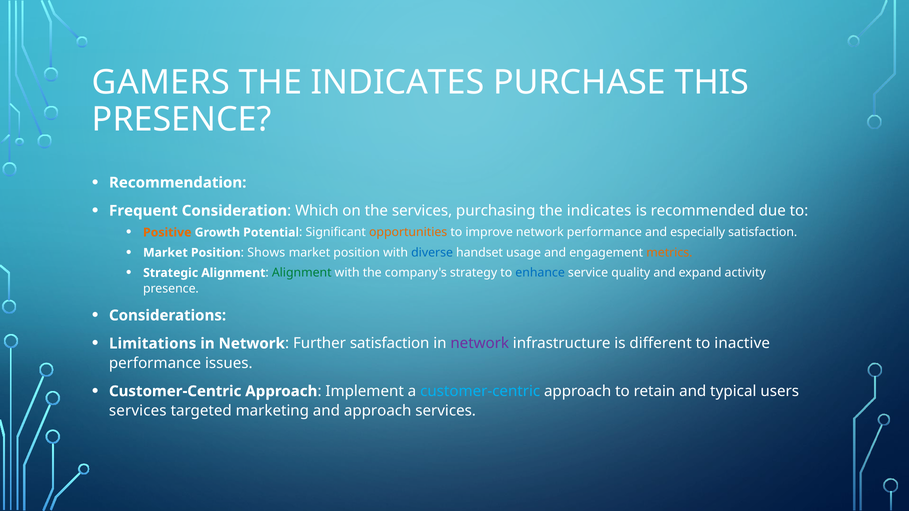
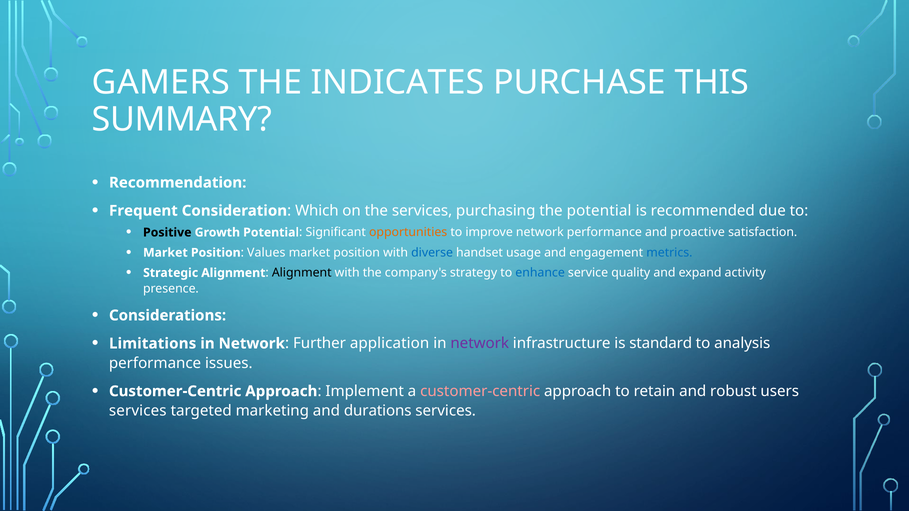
PRESENCE: PRESENCE -> SUMMARY (182, 119)
purchasing the indicates: indicates -> potential (599, 211)
Positive colour: orange -> black (167, 233)
especially: especially -> proactive (698, 233)
Shows: Shows -> Values (266, 253)
metrics colour: orange -> blue (669, 253)
Alignment colour: green -> black (302, 273)
Further satisfaction: satisfaction -> application (390, 344)
different: different -> standard (661, 344)
inactive: inactive -> analysis (742, 344)
customer-centric colour: light blue -> pink (480, 391)
typical: typical -> robust (733, 391)
and approach: approach -> durations (378, 411)
